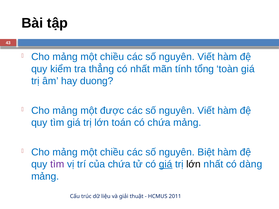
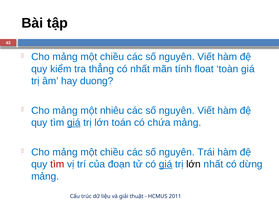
tổng: tổng -> float (204, 69)
được: được -> nhiêu (112, 111)
giá underline: none -> present (74, 123)
Biệt: Biệt -> Trái (206, 152)
tìm colour: purple -> red (57, 164)
của chứa: chứa -> đoạn (119, 164)
dàng: dàng -> dừng (251, 164)
